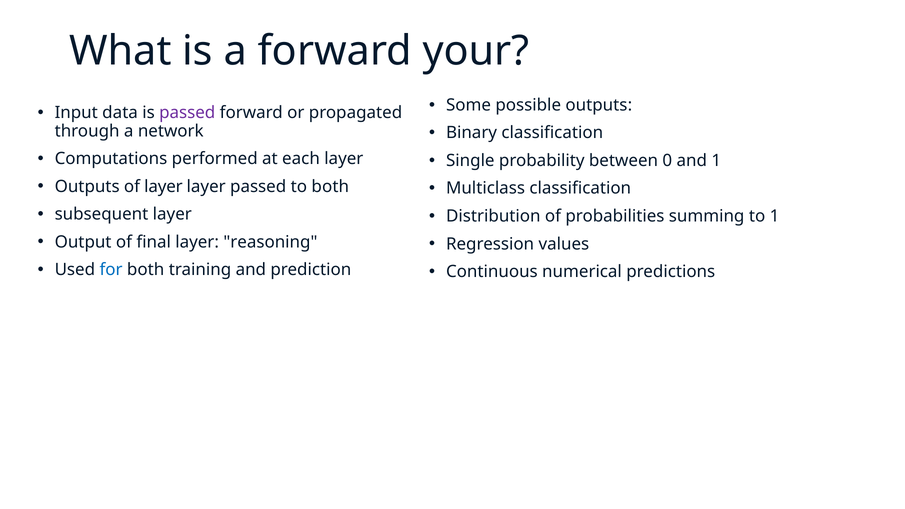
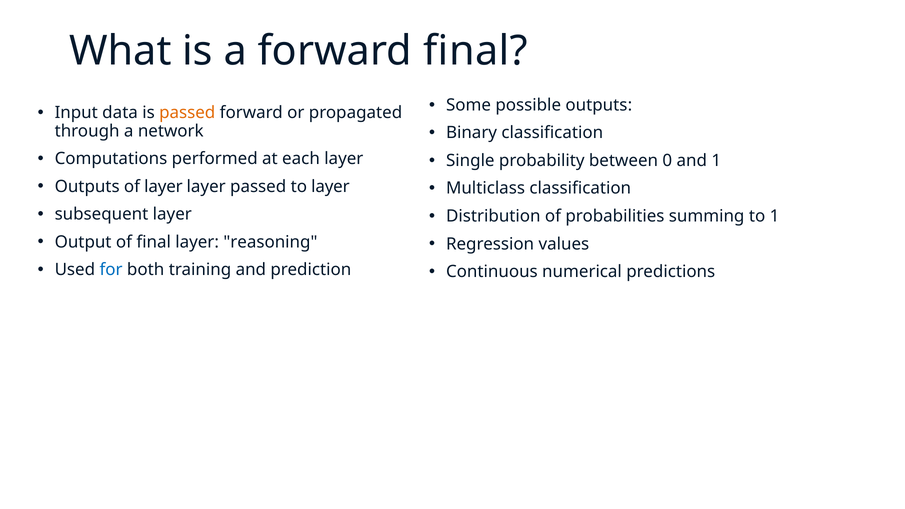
forward your: your -> final (476, 51)
passed colour: purple -> orange (187, 113)
to both: both -> layer (330, 187)
